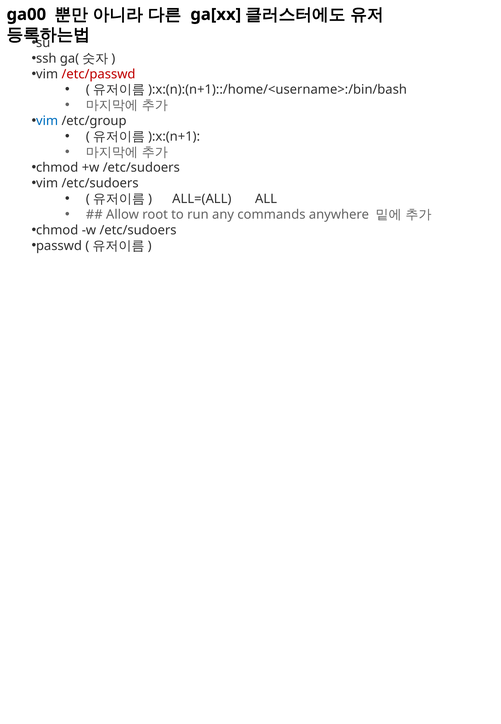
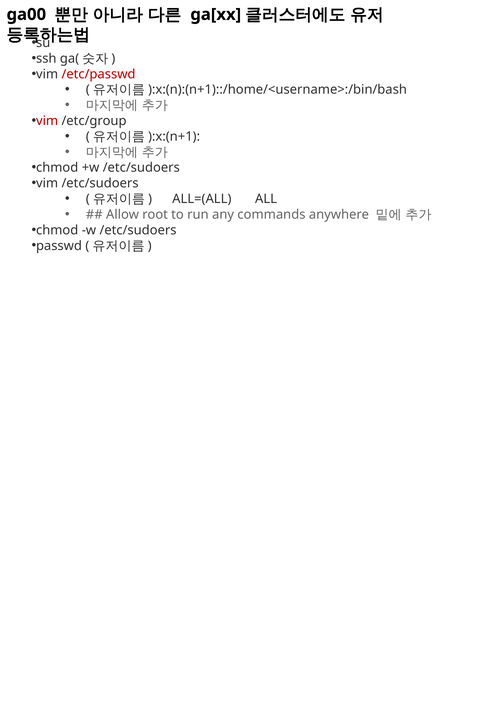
vim colour: blue -> red (47, 121)
